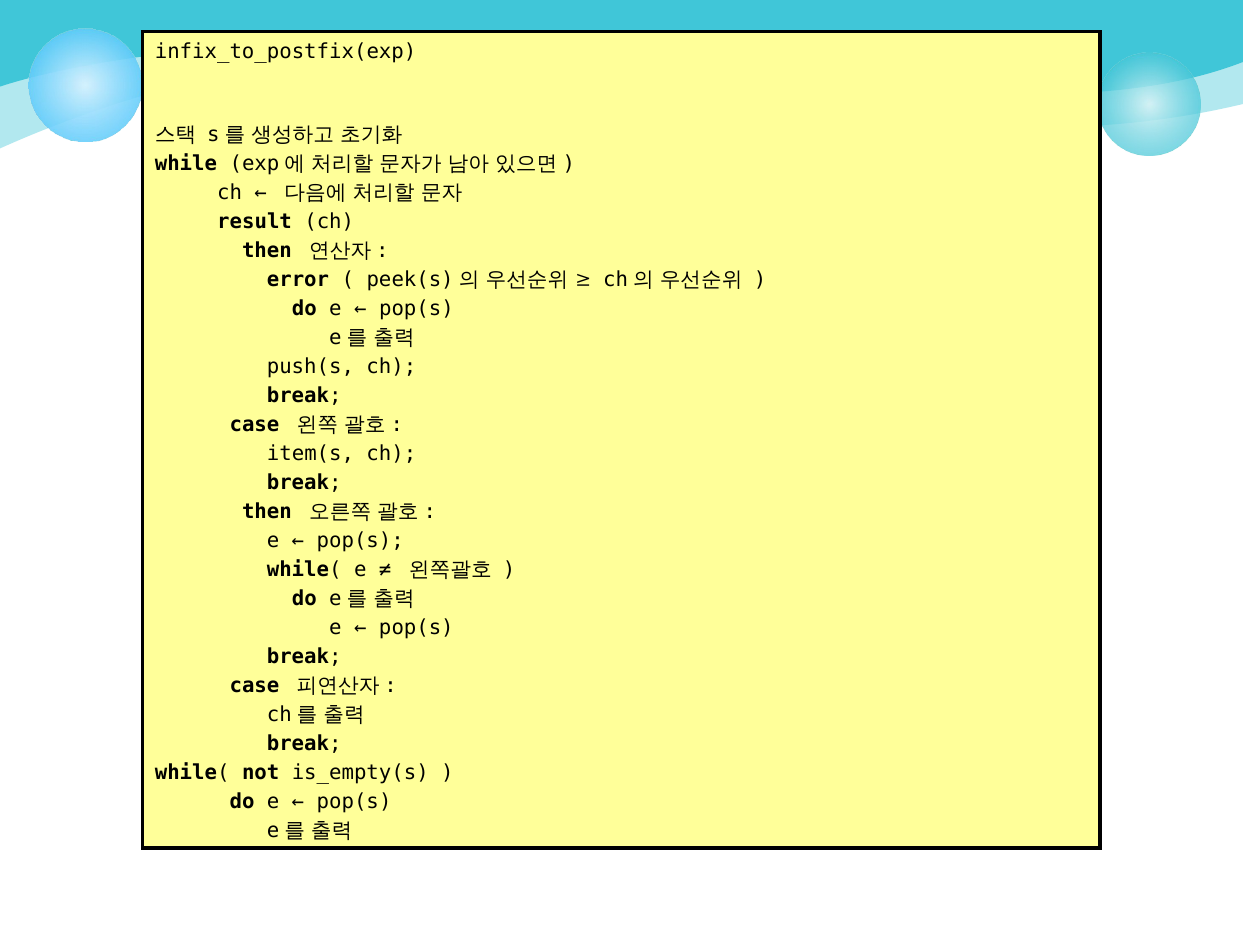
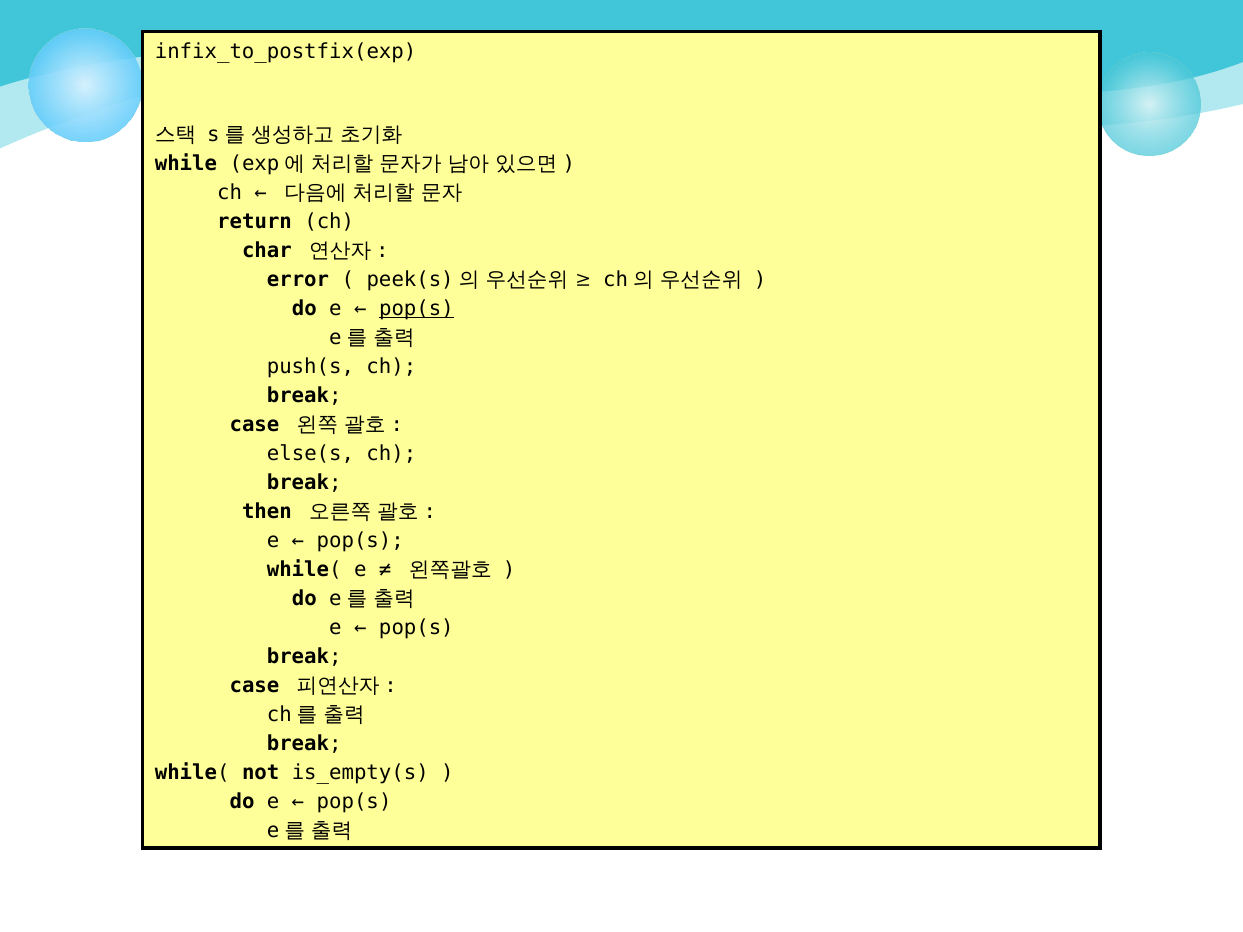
result: result -> return (255, 222)
then: then -> char (267, 251)
pop(s underline: none -> present (416, 309)
item(s: item(s -> else(s (310, 454)
